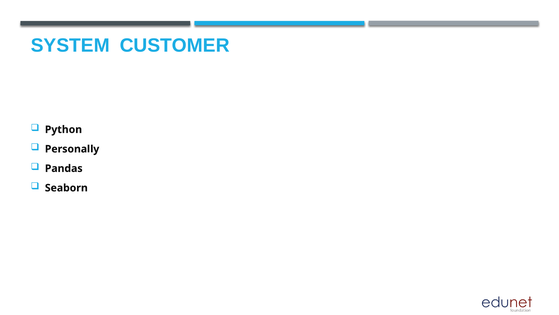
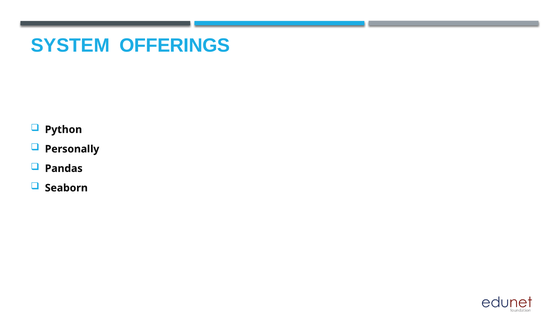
CUSTOMER: CUSTOMER -> OFFERINGS (175, 45)
